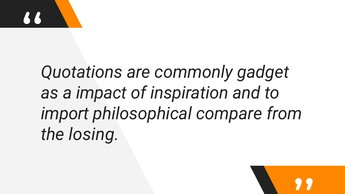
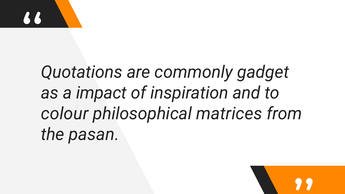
import: import -> colour (65, 114)
compare: compare -> matrices (229, 114)
losing: losing -> pasan (94, 134)
